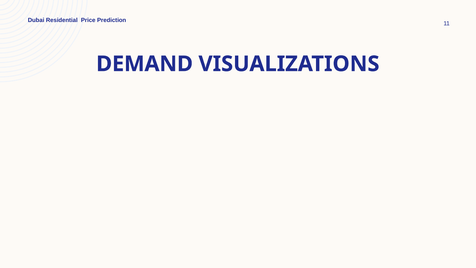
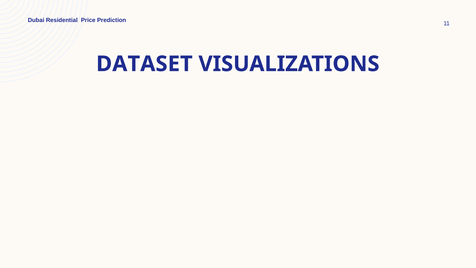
DEMAND: DEMAND -> DATASET (144, 64)
